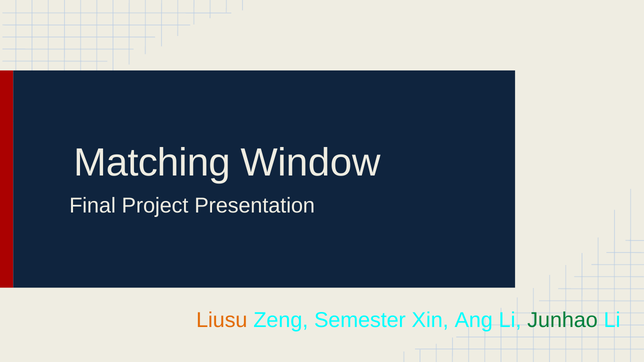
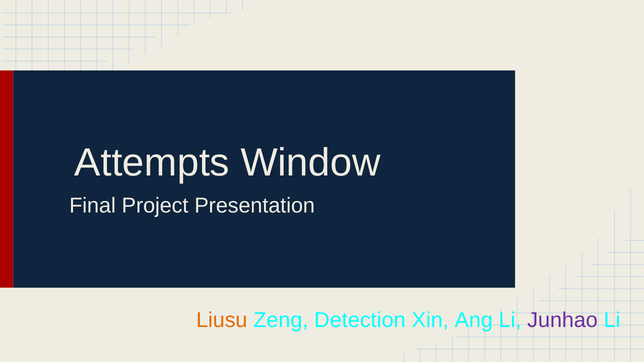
Matching: Matching -> Attempts (152, 163)
Semester: Semester -> Detection (360, 320)
Junhao colour: green -> purple (563, 320)
